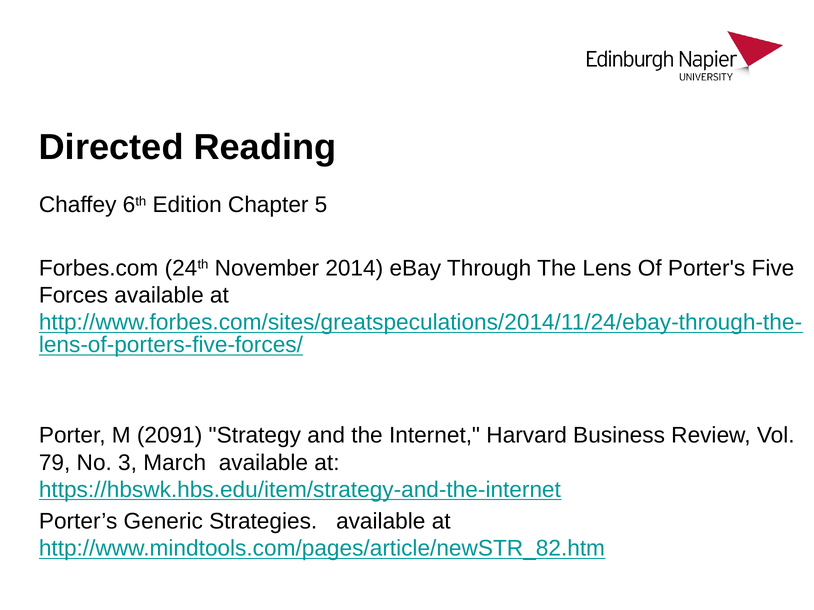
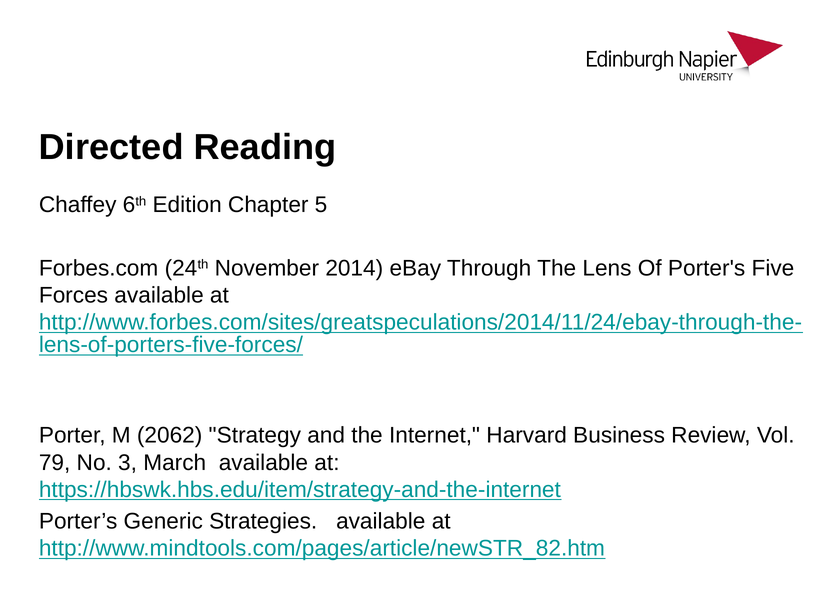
2091: 2091 -> 2062 (170, 436)
